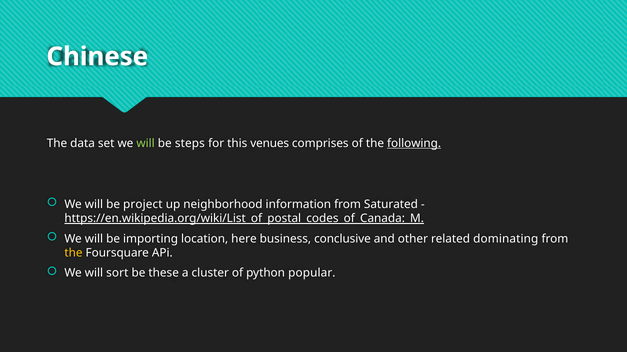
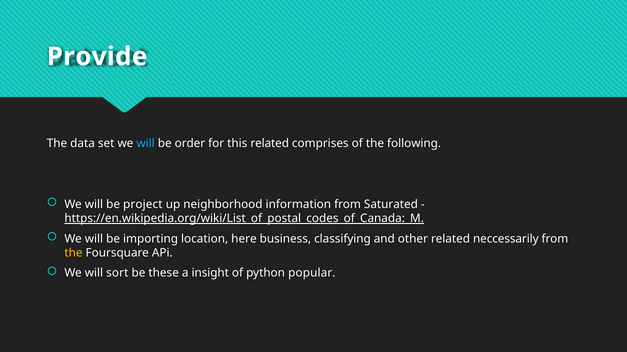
Chinese: Chinese -> Provide (97, 57)
will colour: light green -> light blue (146, 144)
steps: steps -> order (190, 144)
this venues: venues -> related (270, 144)
following underline: present -> none (414, 144)
conclusive: conclusive -> classifying (342, 239)
dominating: dominating -> neccessarily (506, 239)
cluster: cluster -> insight (210, 274)
